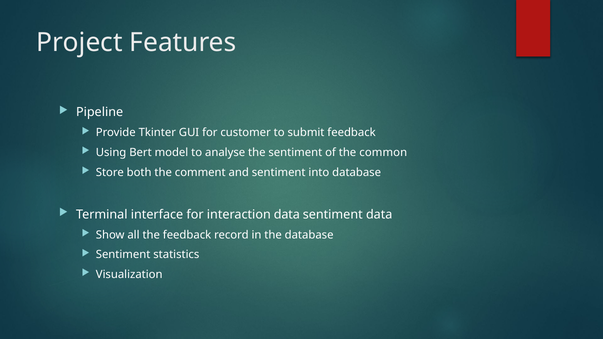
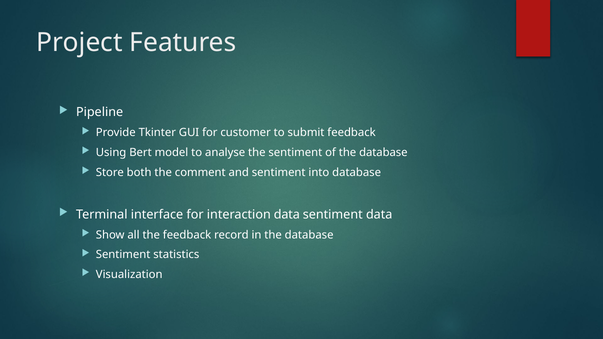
of the common: common -> database (383, 153)
